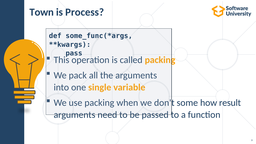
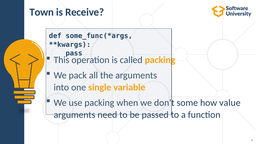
Process: Process -> Receive (85, 12)
result: result -> value (230, 103)
